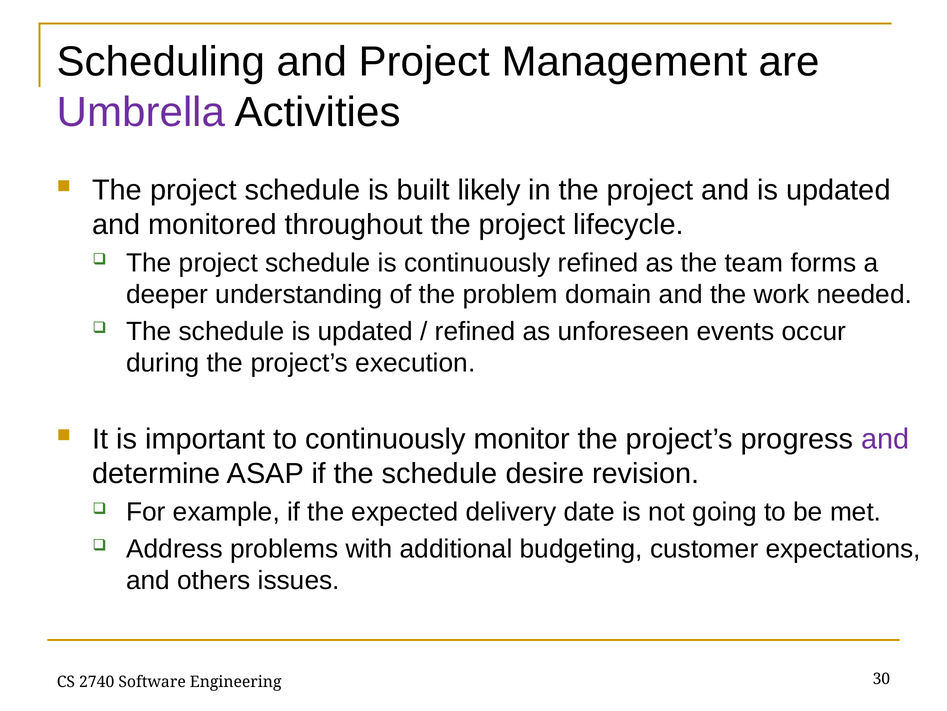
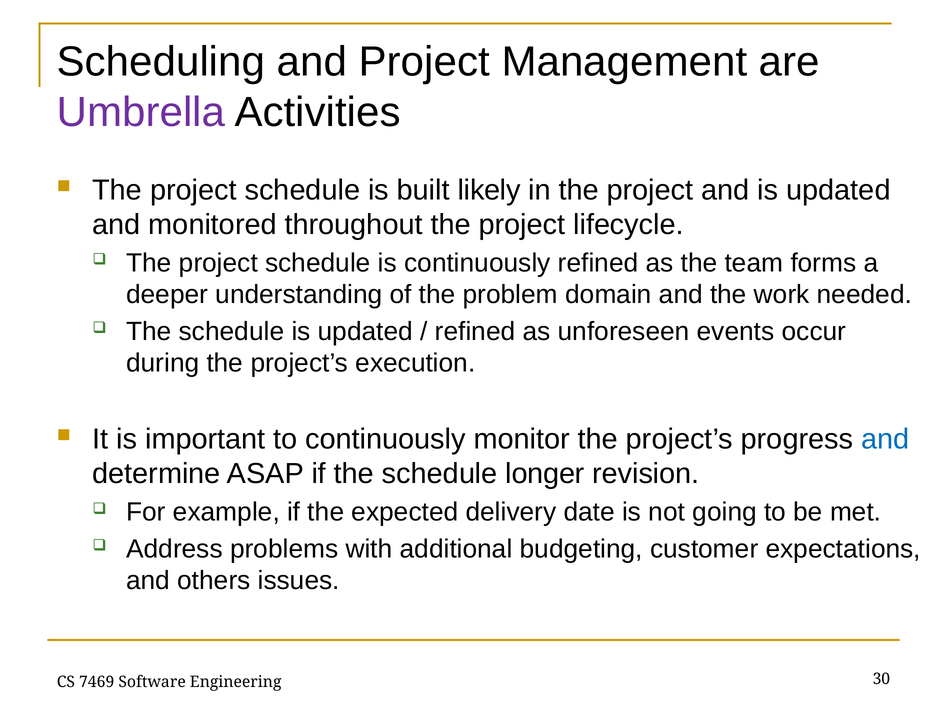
and colour: purple -> blue (885, 439)
desire: desire -> longer (545, 473)
2740: 2740 -> 7469 (97, 681)
